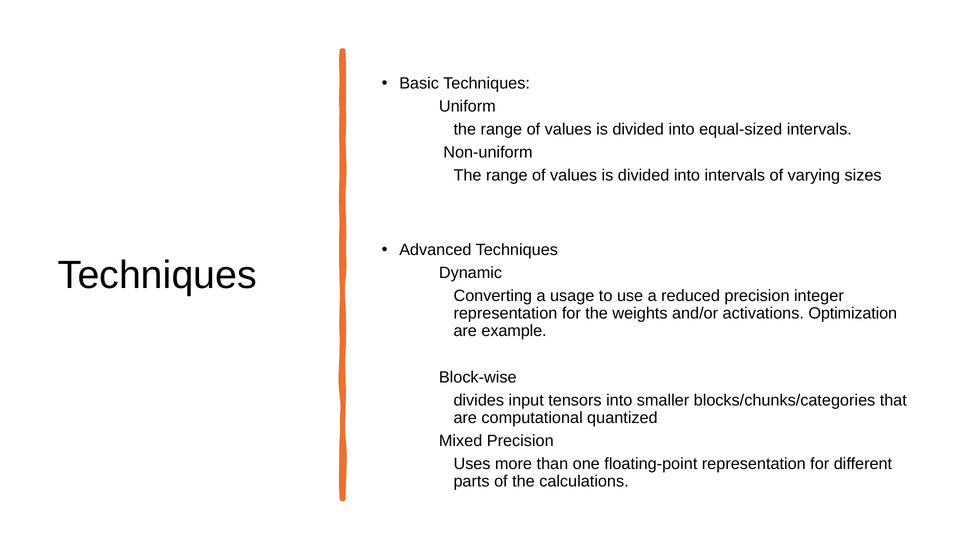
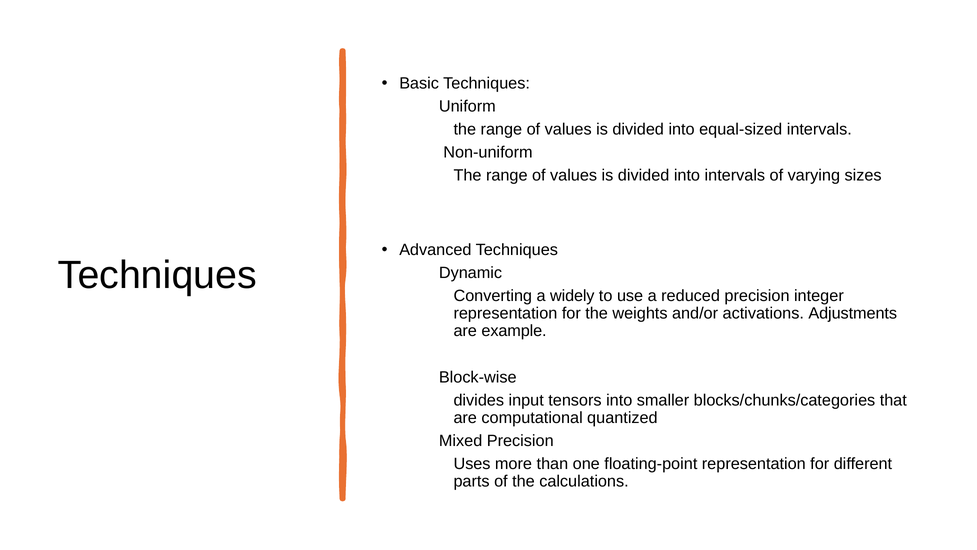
usage: usage -> widely (572, 296)
Optimization: Optimization -> Adjustments (853, 313)
